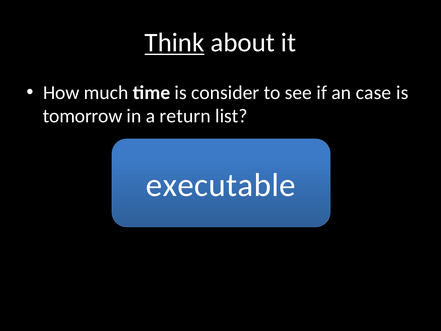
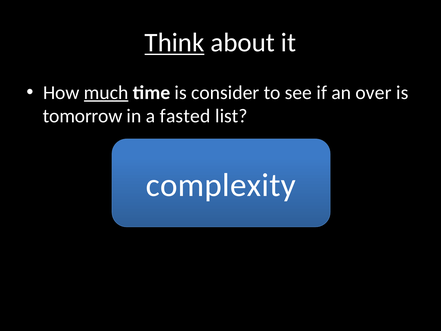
much underline: none -> present (106, 93)
case: case -> over (374, 93)
return: return -> fasted (185, 116)
executable: executable -> complexity (221, 185)
